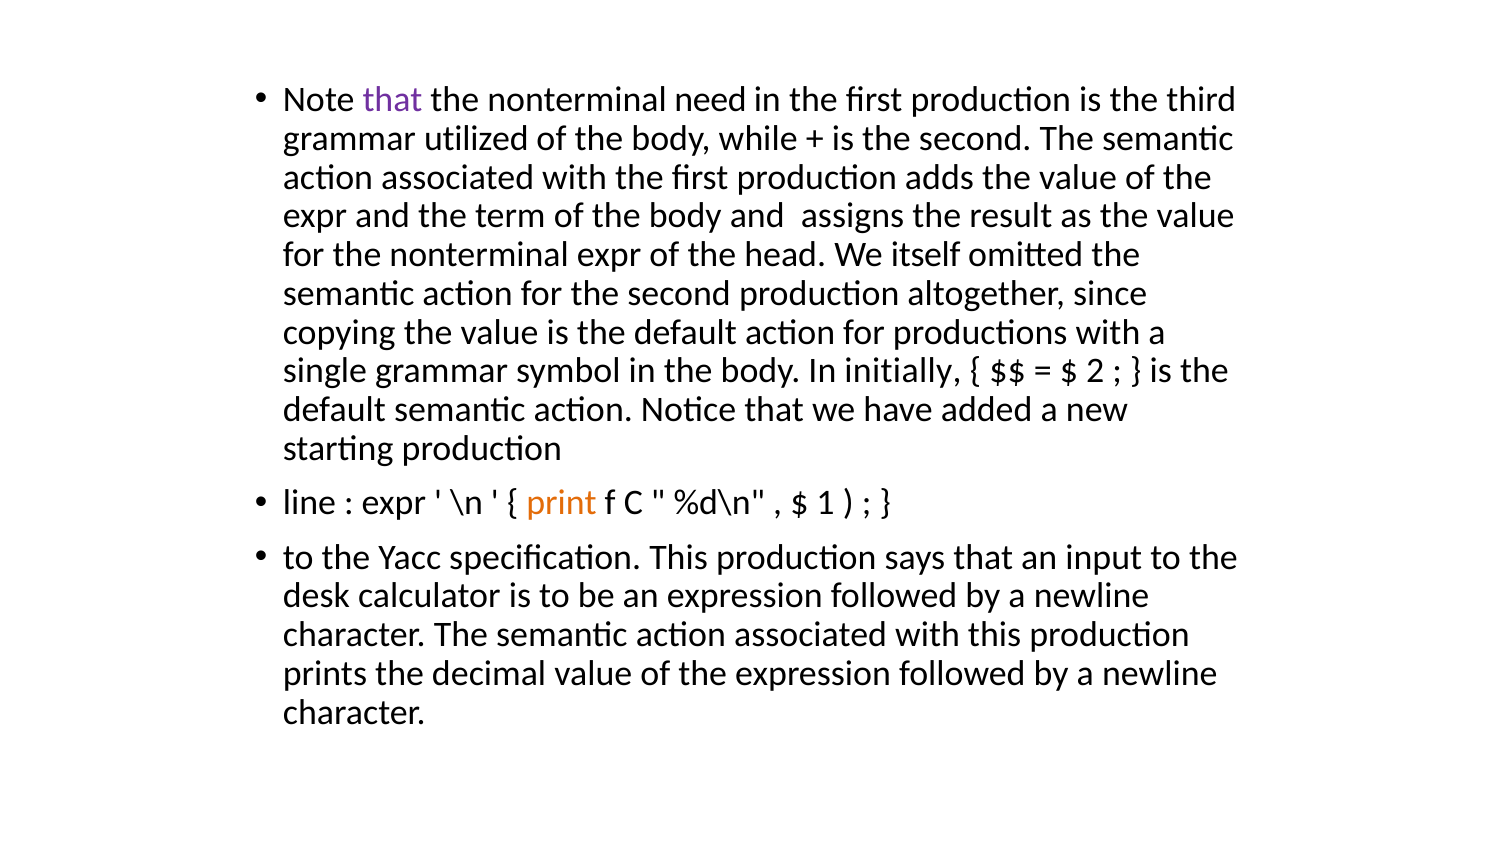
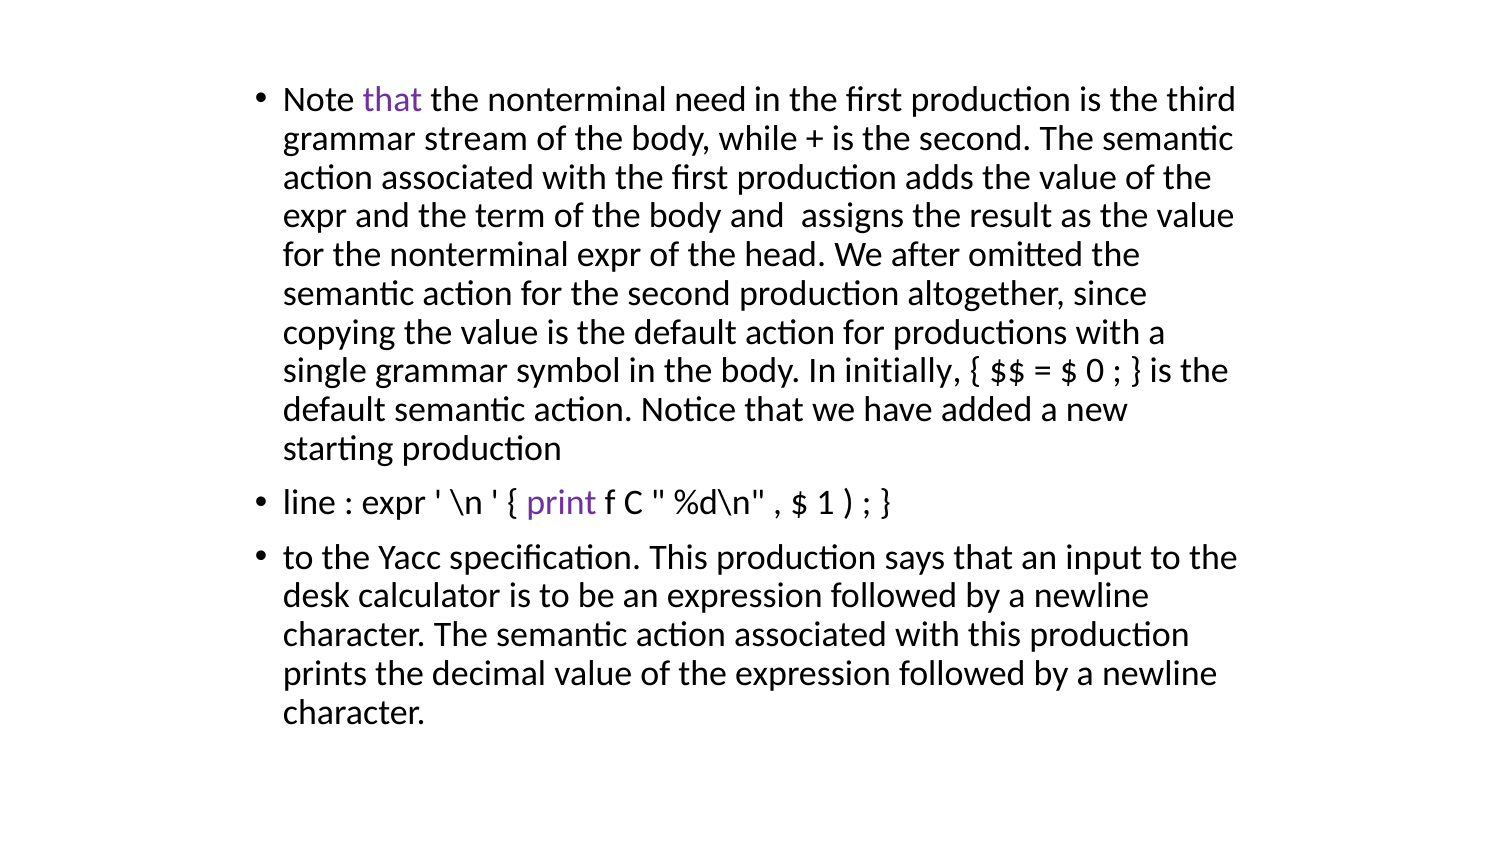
utilized: utilized -> stream (476, 139)
itself: itself -> after (926, 255)
2: 2 -> 0 (1095, 371)
print colour: orange -> purple (562, 503)
